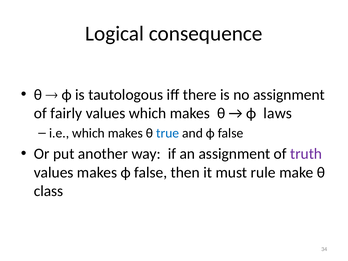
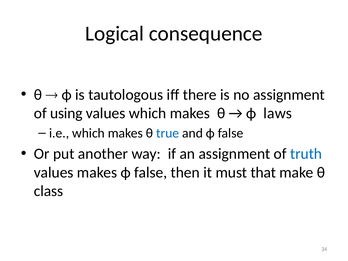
fairly: fairly -> using (66, 113)
truth colour: purple -> blue (306, 154)
rule: rule -> that (263, 172)
